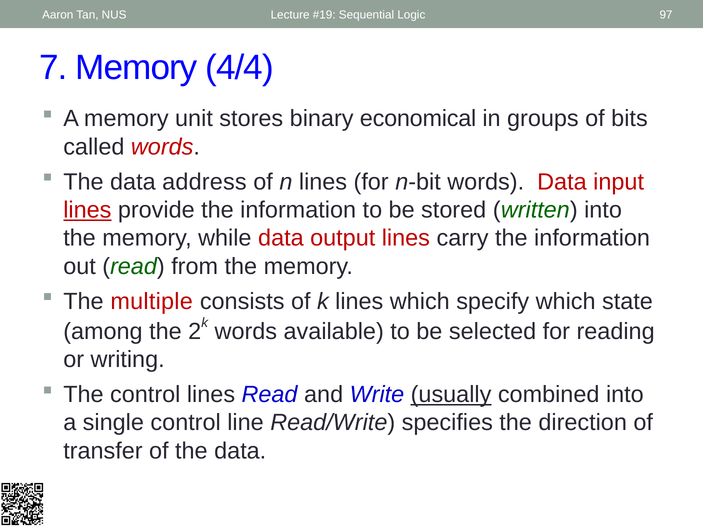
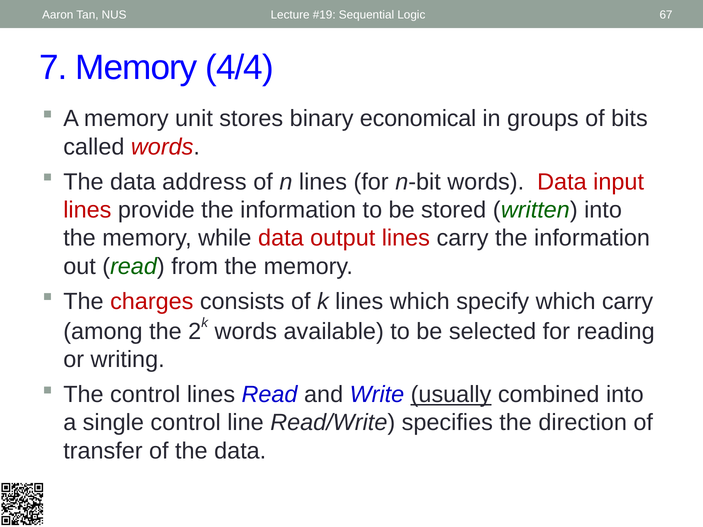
97: 97 -> 67 (666, 15)
lines underline: present -> none (87, 210)
multiple: multiple -> charges (152, 302)
which state: state -> carry (628, 302)
